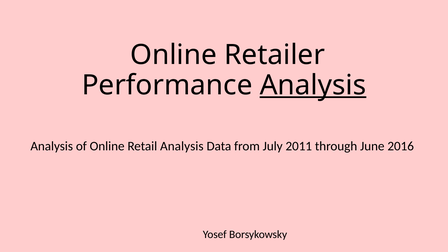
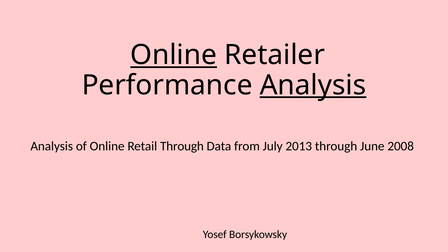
Online underline: none -> present (174, 55)
Retail Analysis: Analysis -> Through (182, 146)
2011: 2011 -> 2013 (299, 146)
2016: 2016 -> 2008 (401, 146)
